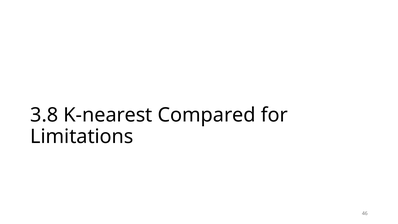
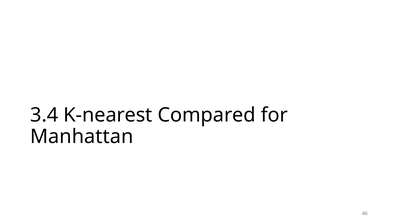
3.8: 3.8 -> 3.4 (44, 115)
Limitations: Limitations -> Manhattan (82, 137)
